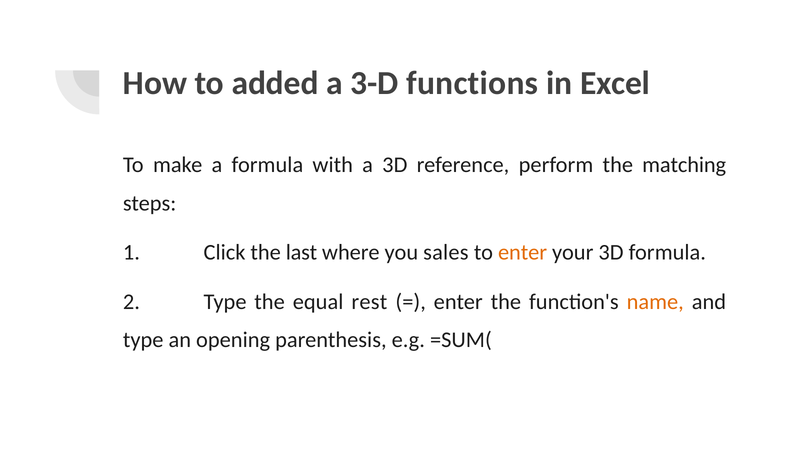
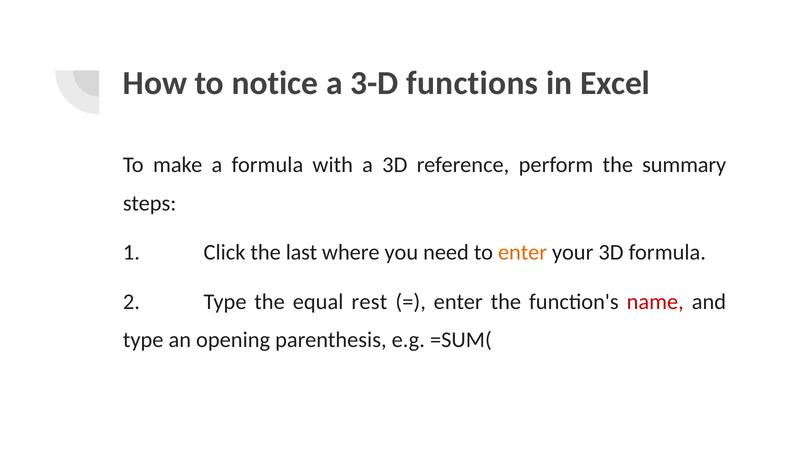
added: added -> notice (275, 83)
matching: matching -> summary (684, 165)
sales: sales -> need (446, 253)
name colour: orange -> red (655, 302)
